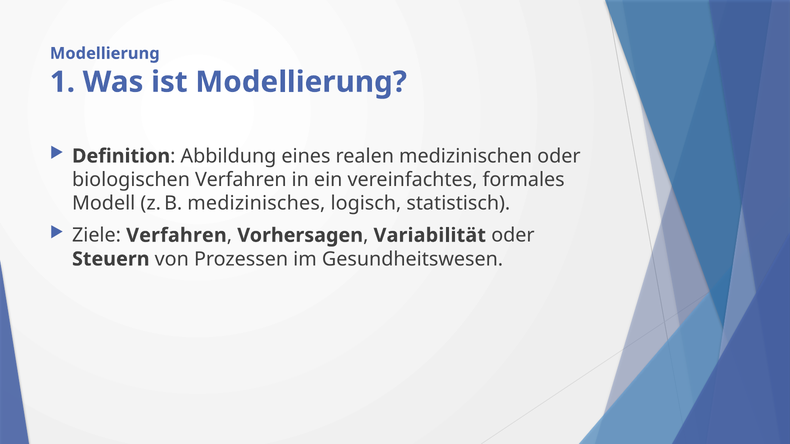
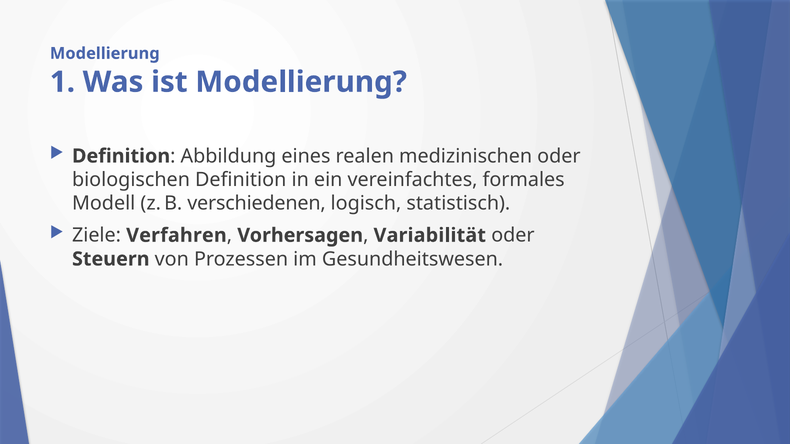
biologischen Verfahren: Verfahren -> Definition (241, 180)
medizinisches: medizinisches -> verschiedenen (256, 204)
